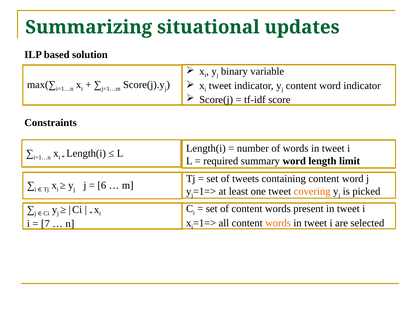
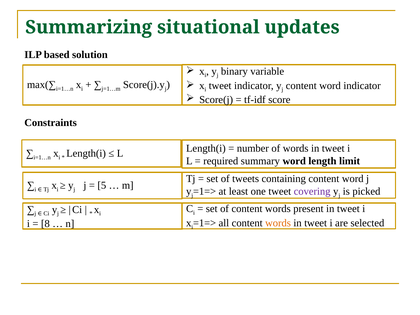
covering colour: orange -> purple (312, 191)
6: 6 -> 5 (102, 185)
7: 7 -> 8 (45, 224)
